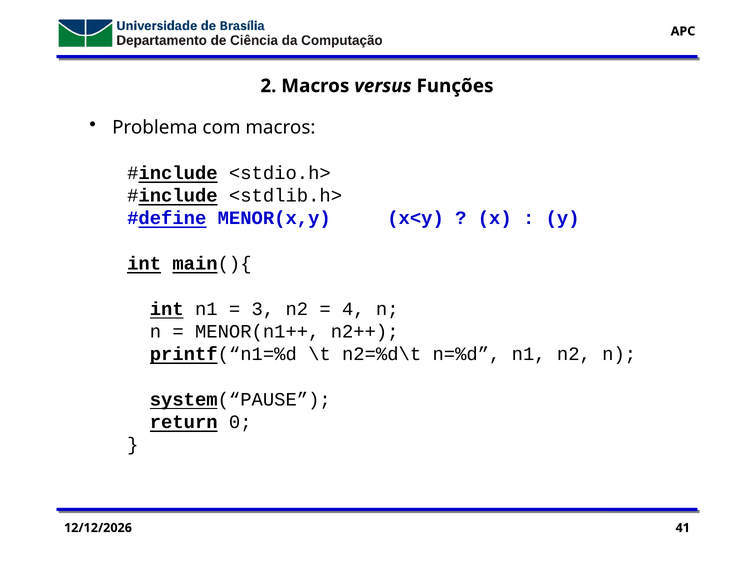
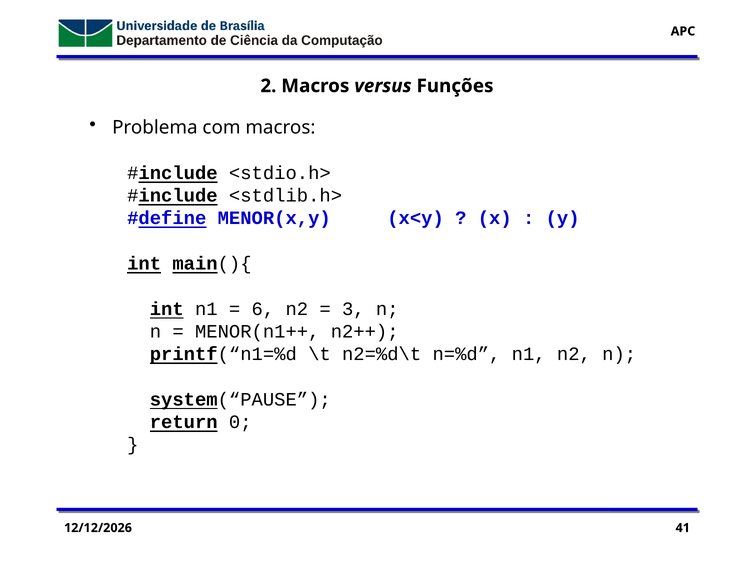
3: 3 -> 6 (263, 309)
4: 4 -> 3 (353, 309)
